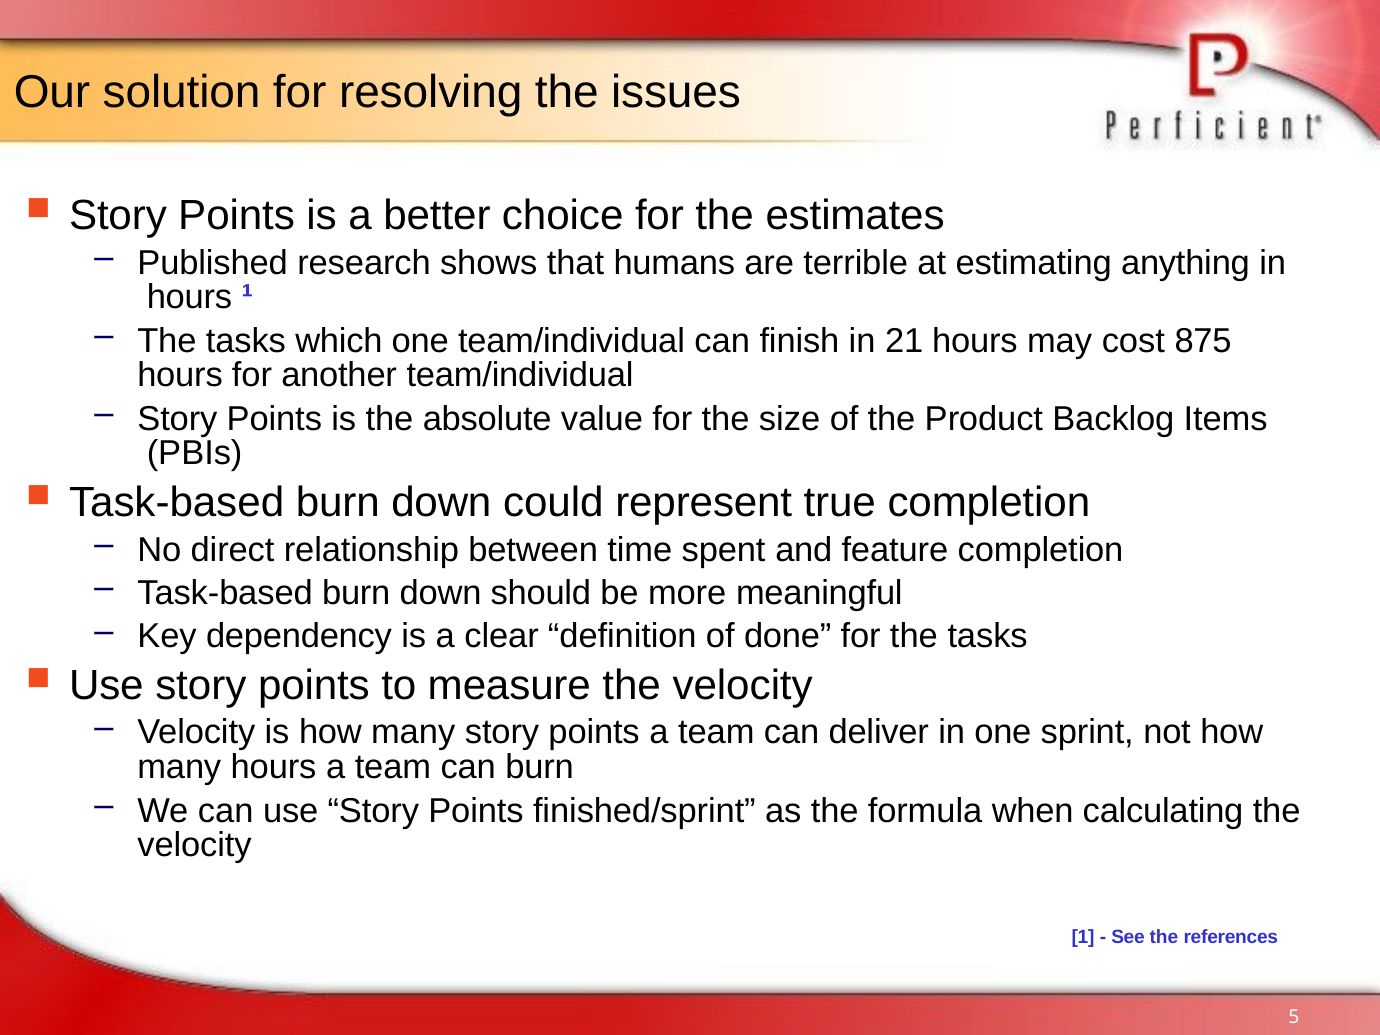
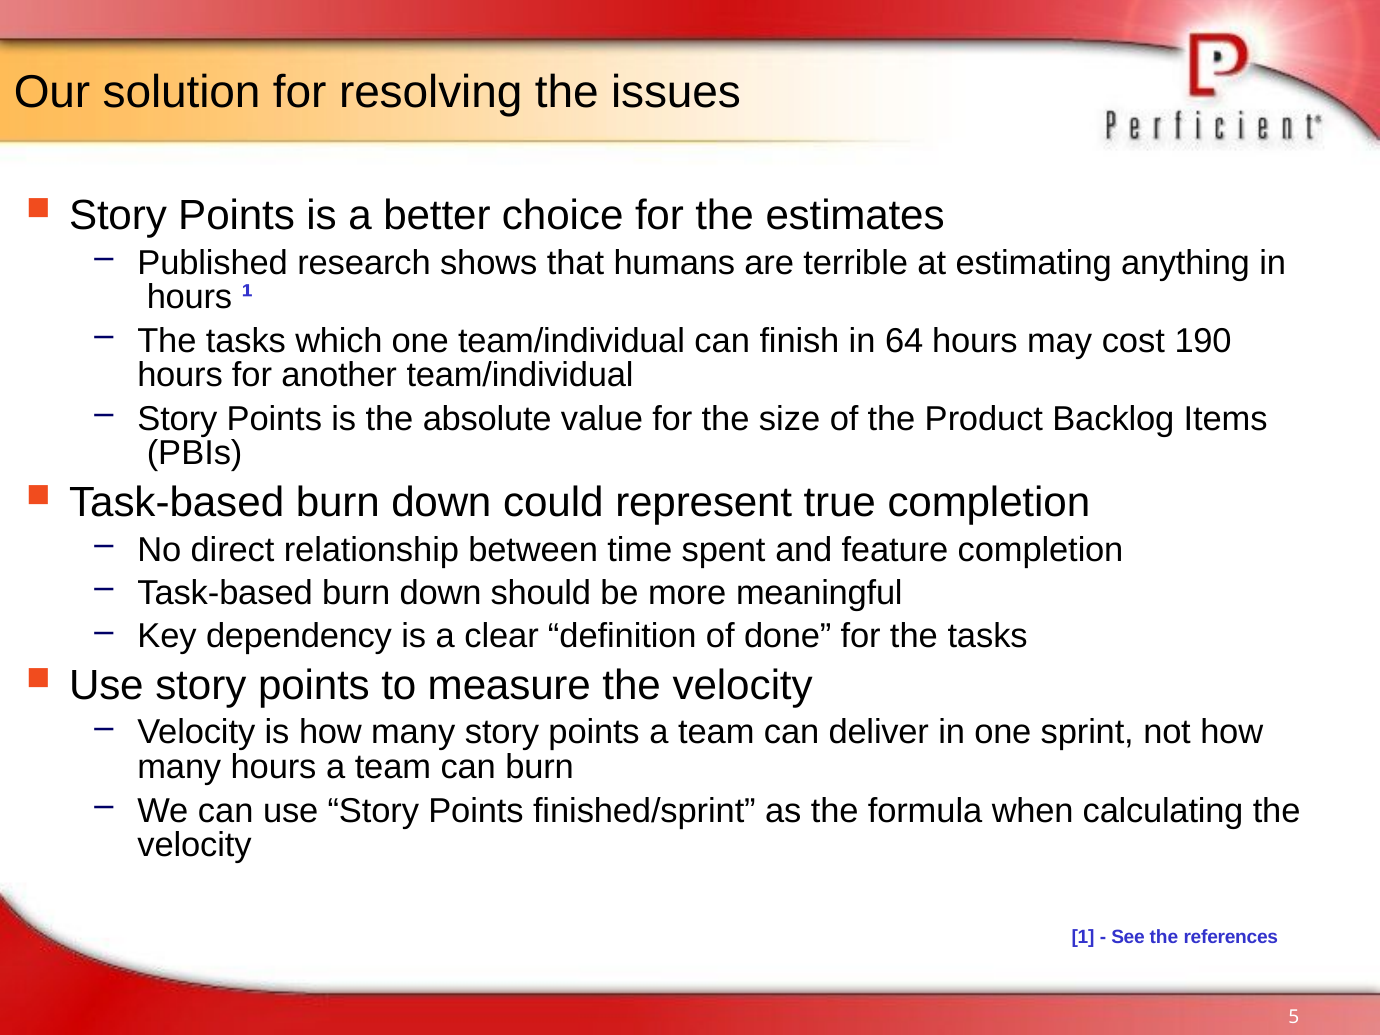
21: 21 -> 64 (904, 341)
875: 875 -> 190 (1203, 341)
